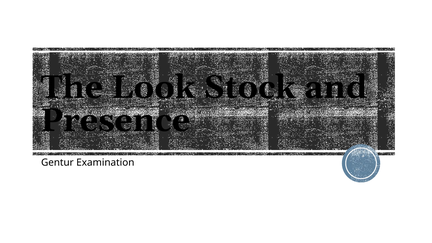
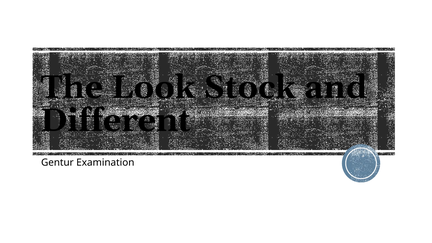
Presence: Presence -> Different (115, 120)
